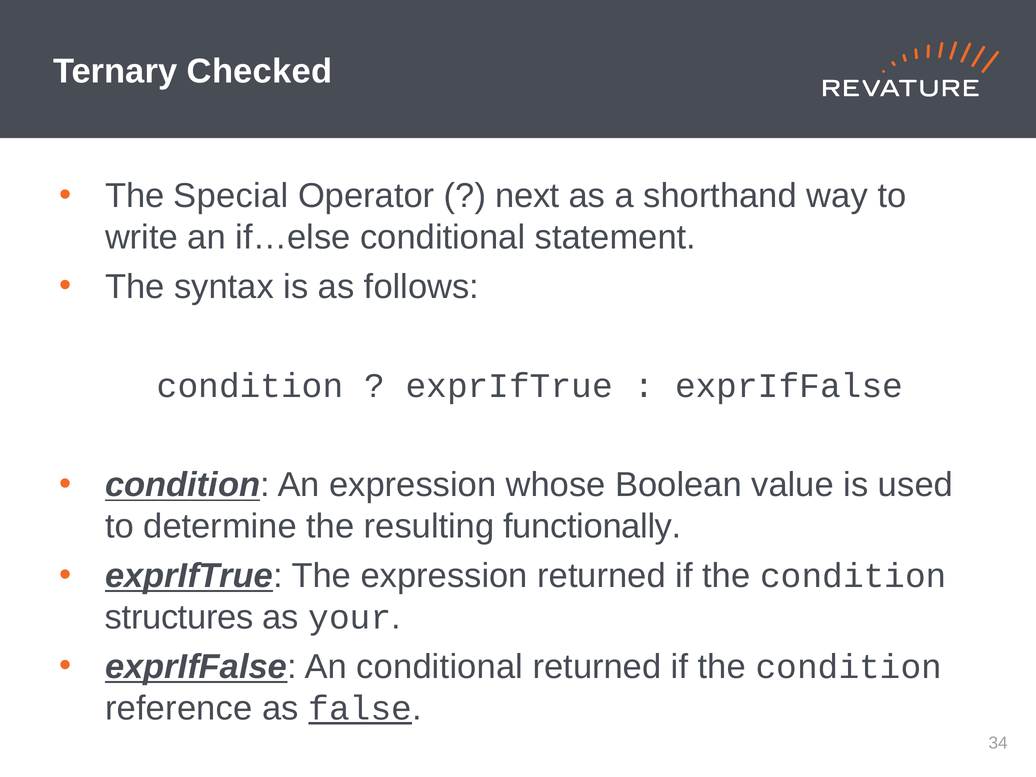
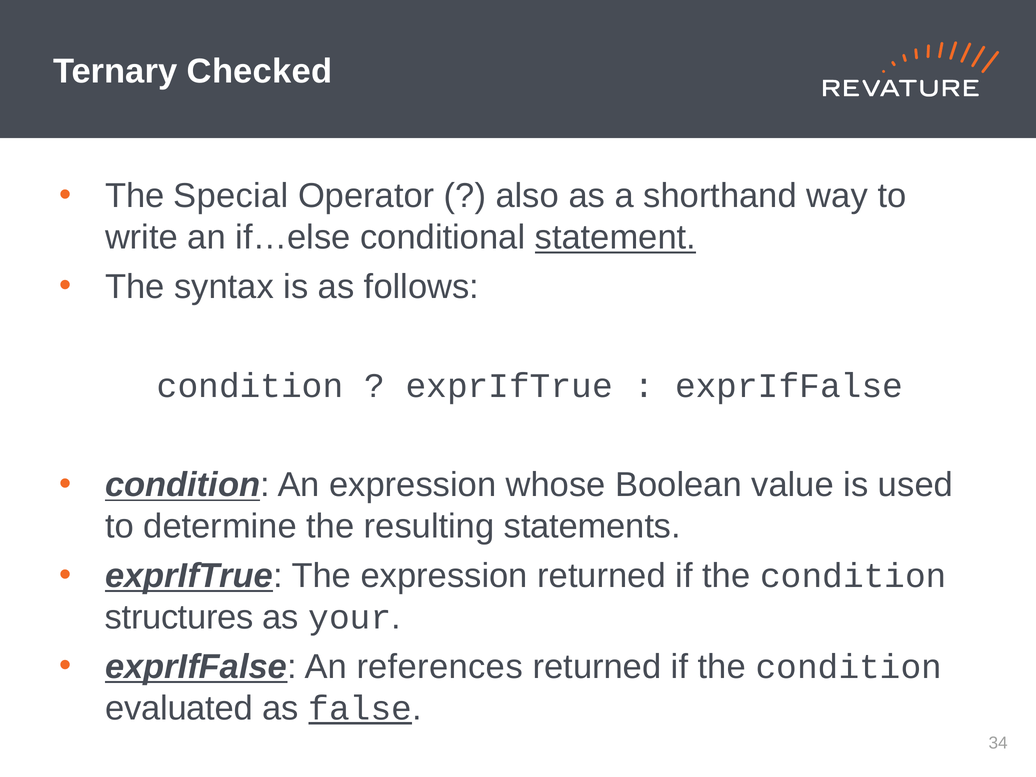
next: next -> also (527, 196)
statement underline: none -> present (615, 237)
functionally: functionally -> statements (592, 527)
An conditional: conditional -> references (440, 667)
reference: reference -> evaluated (179, 708)
